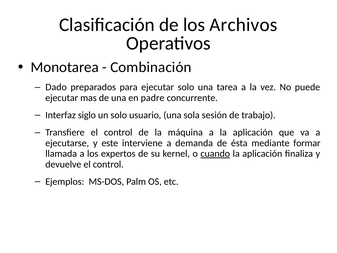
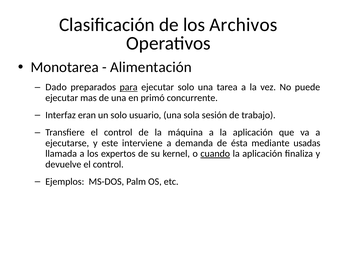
Combinación: Combinación -> Alimentación (151, 67)
para underline: none -> present (129, 87)
padre: padre -> primó (153, 98)
siglo: siglo -> eran (87, 115)
formar: formar -> usadas (307, 143)
